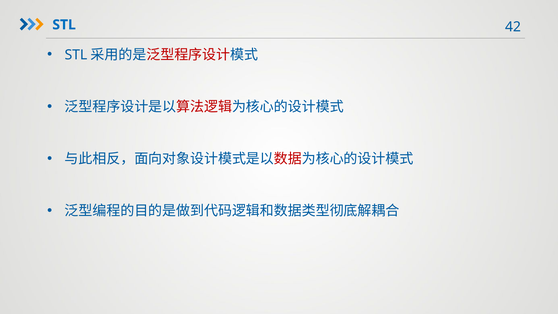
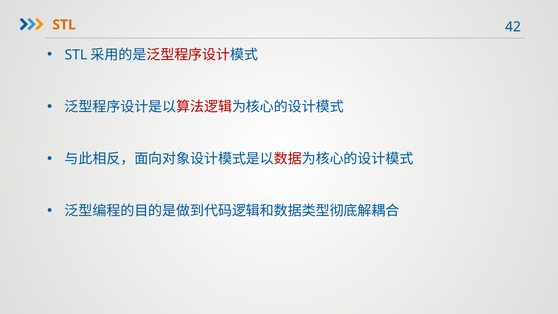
STL colour: blue -> orange (64, 25)
